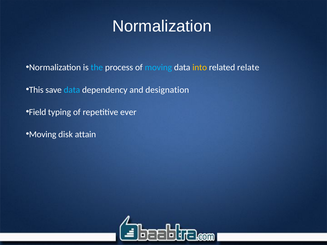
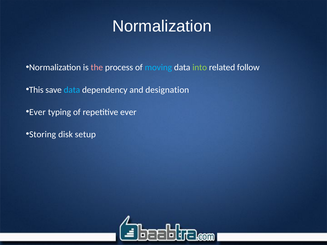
the colour: light blue -> pink (97, 68)
into colour: yellow -> light green (200, 68)
relate: relate -> follow (248, 68)
Field: Field -> Ever (37, 112)
Moving: Moving -> Storing (43, 134)
attain: attain -> setup (85, 134)
